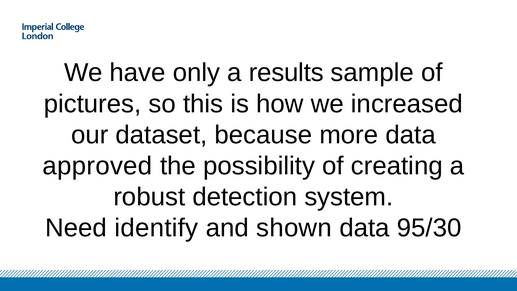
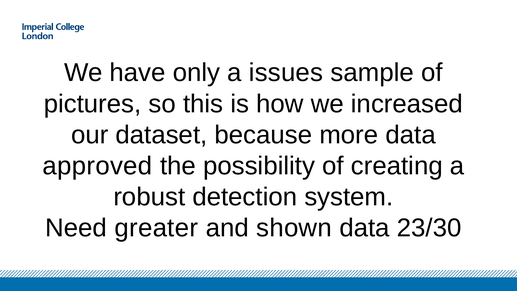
results: results -> issues (286, 73)
identify: identify -> greater (156, 228)
95/30: 95/30 -> 23/30 (429, 228)
